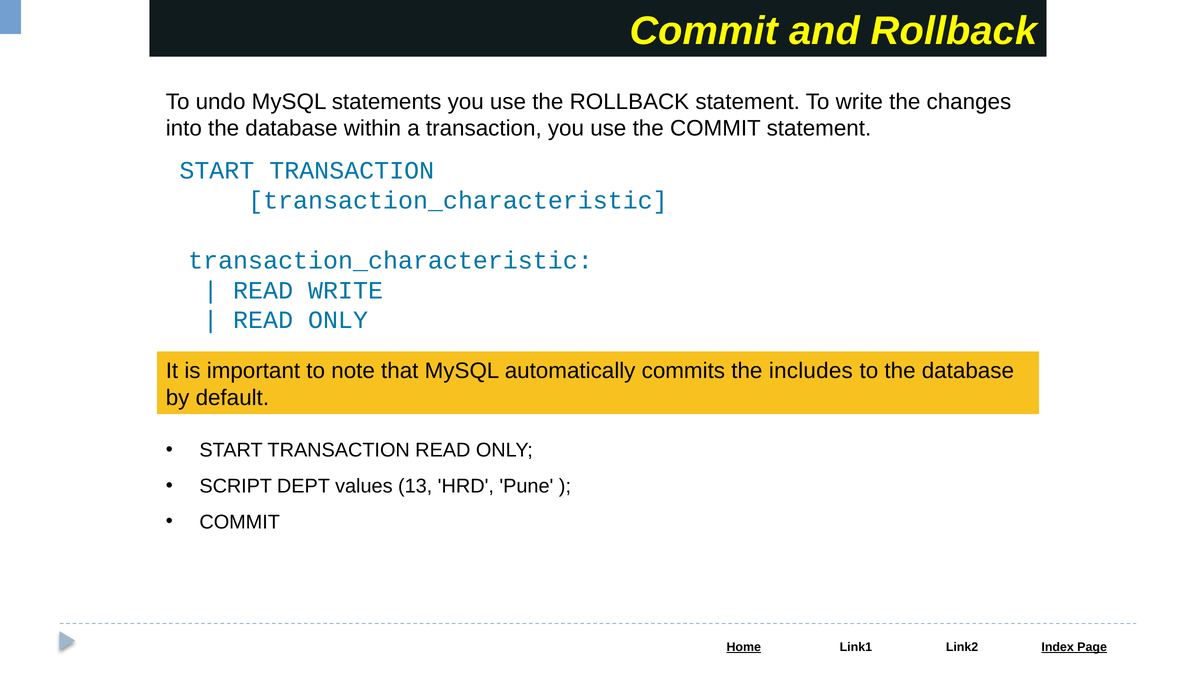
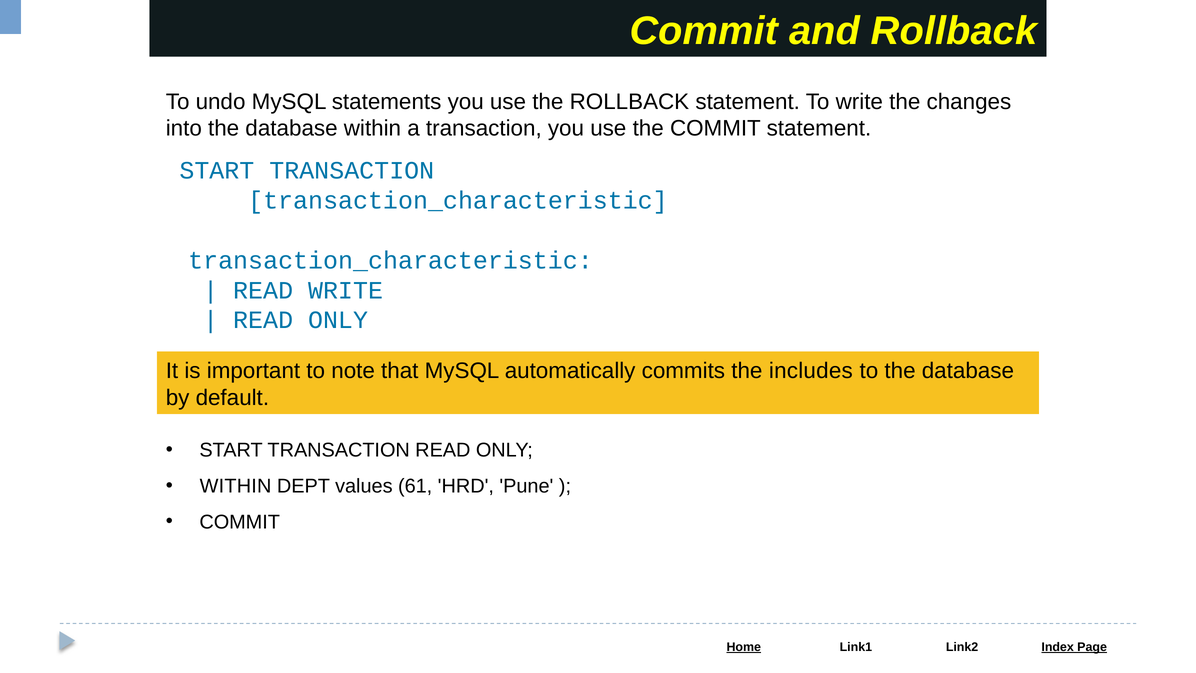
SCRIPT: SCRIPT -> WITHIN (236, 486)
13: 13 -> 61 (415, 486)
